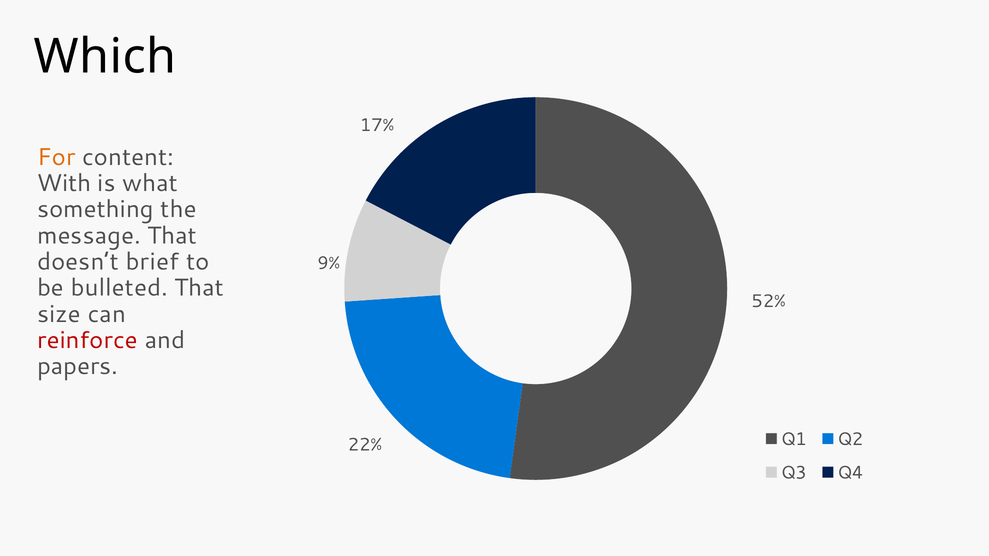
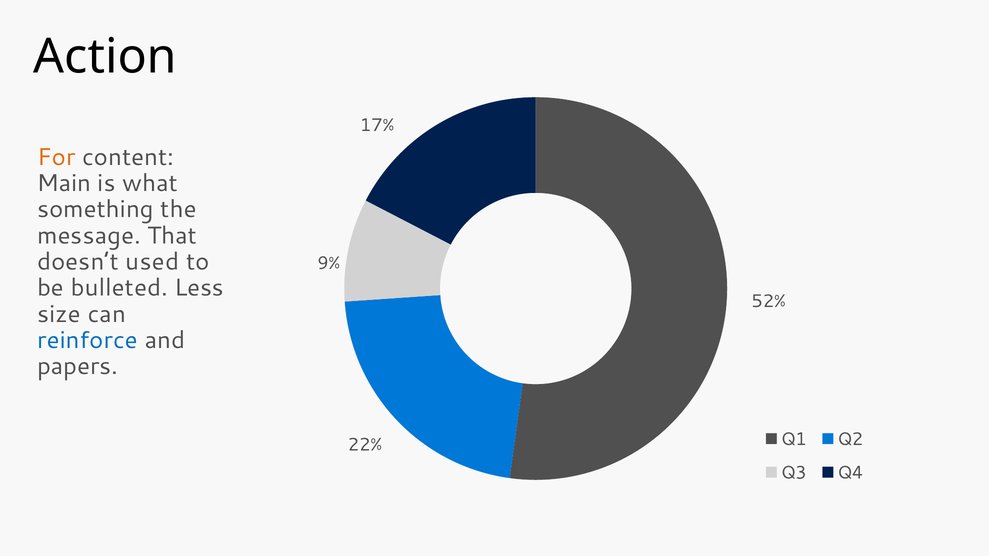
Which: Which -> Action (105, 57)
With: With -> Main (64, 183)
brief: brief -> used (152, 262)
bulleted That: That -> Less (199, 288)
reinforce colour: red -> blue (88, 340)
